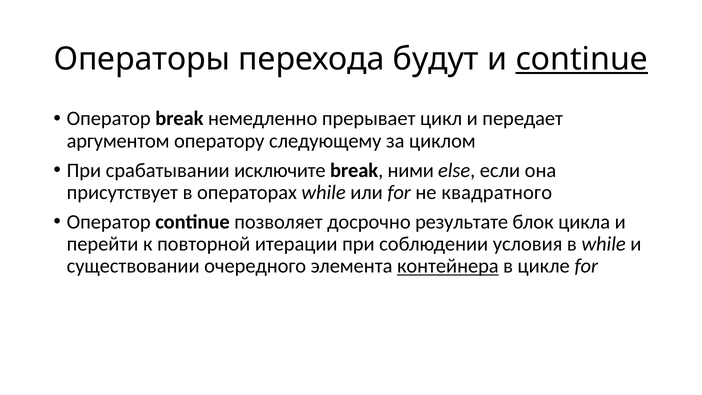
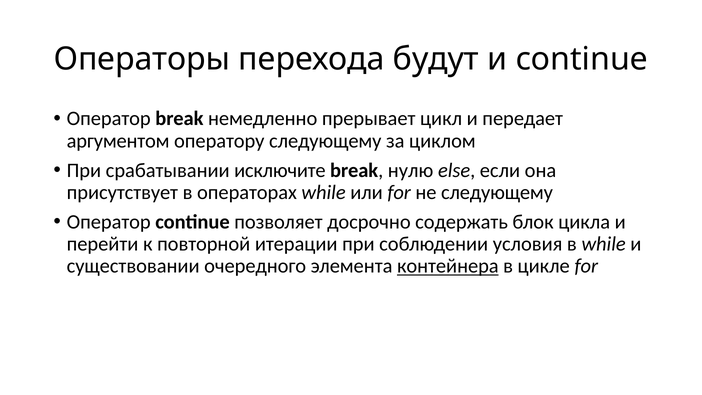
continue underline: present -> none (582, 59)
ними: ними -> нулю (411, 170)
не квадратного: квадратного -> следующему (497, 192)
результате: результате -> содержать (462, 222)
